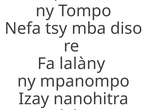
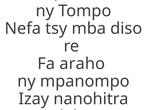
lalàny: lalàny -> araho (82, 64)
